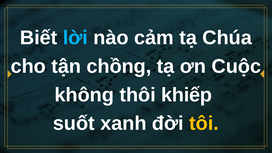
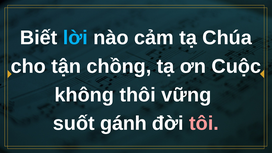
khiếp: khiếp -> vững (186, 95)
xanh: xanh -> gánh (123, 123)
tôi colour: yellow -> pink (204, 123)
